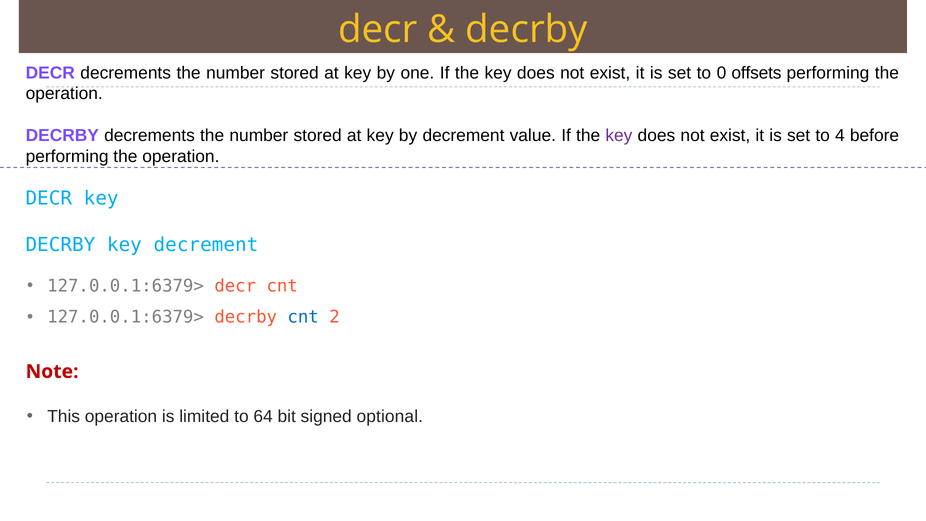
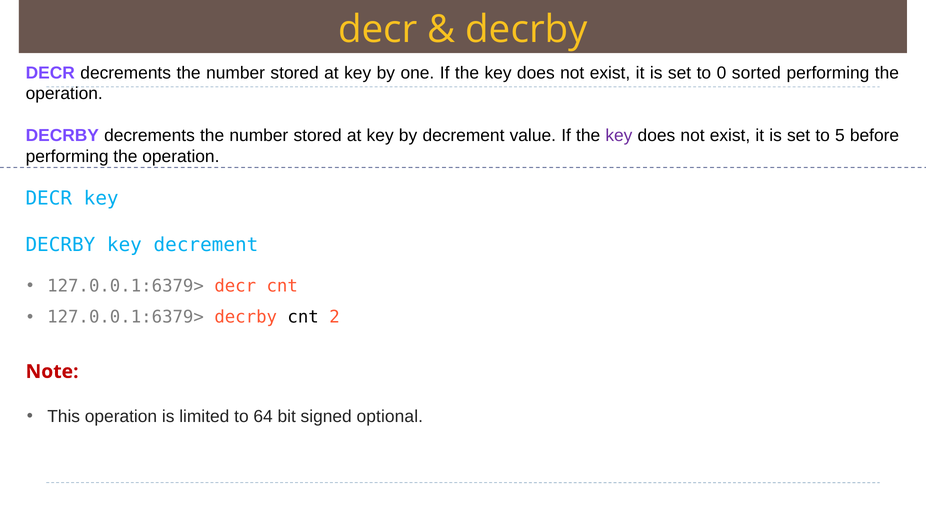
offsets: offsets -> sorted (756, 73)
4: 4 -> 5 (840, 135)
cnt colour: blue -> black (303, 317)
